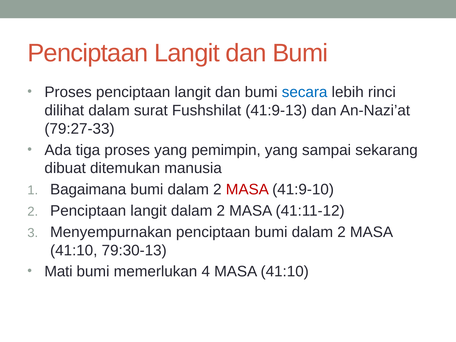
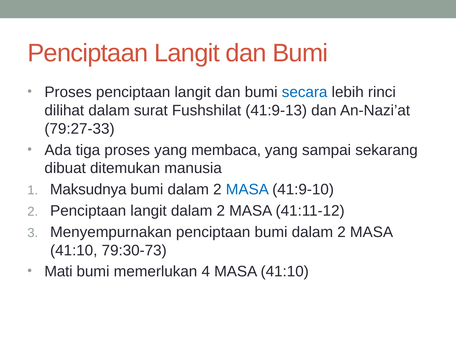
pemimpin: pemimpin -> membaca (226, 150)
Bagaimana: Bagaimana -> Maksudnya (88, 190)
MASA colour: red -> blue (247, 190)
79:30-13: 79:30-13 -> 79:30-73 (134, 250)
